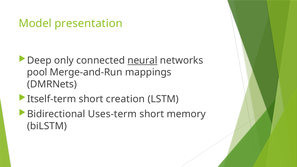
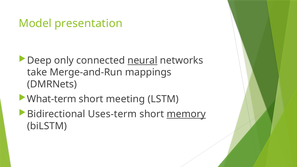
pool: pool -> take (37, 72)
Itself-term: Itself-term -> What-term (52, 99)
creation: creation -> meeting (125, 99)
memory underline: none -> present (186, 114)
